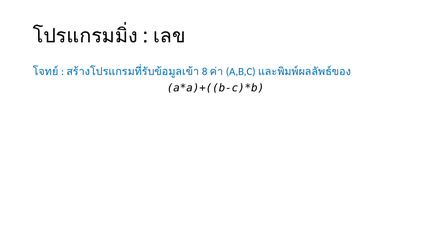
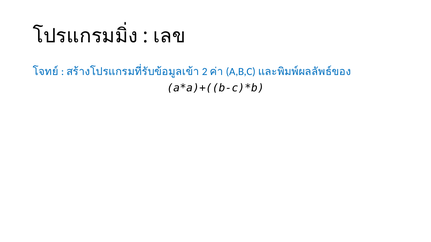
8: 8 -> 2 (205, 72)
